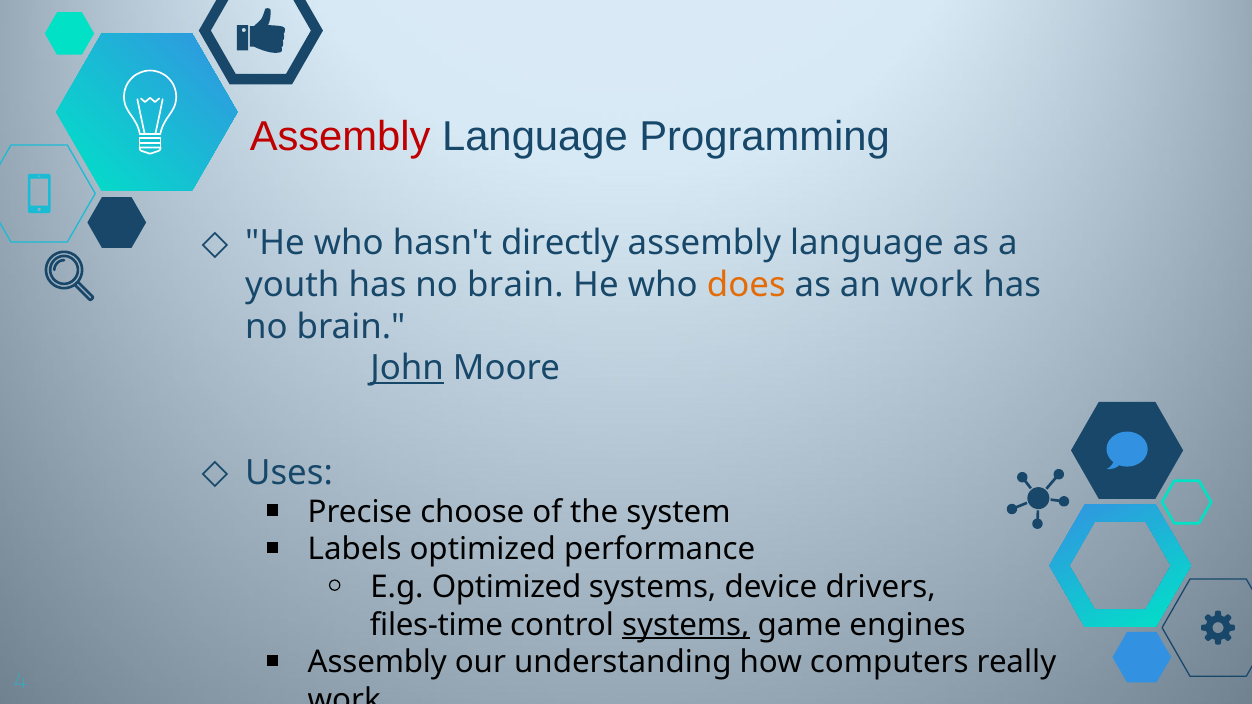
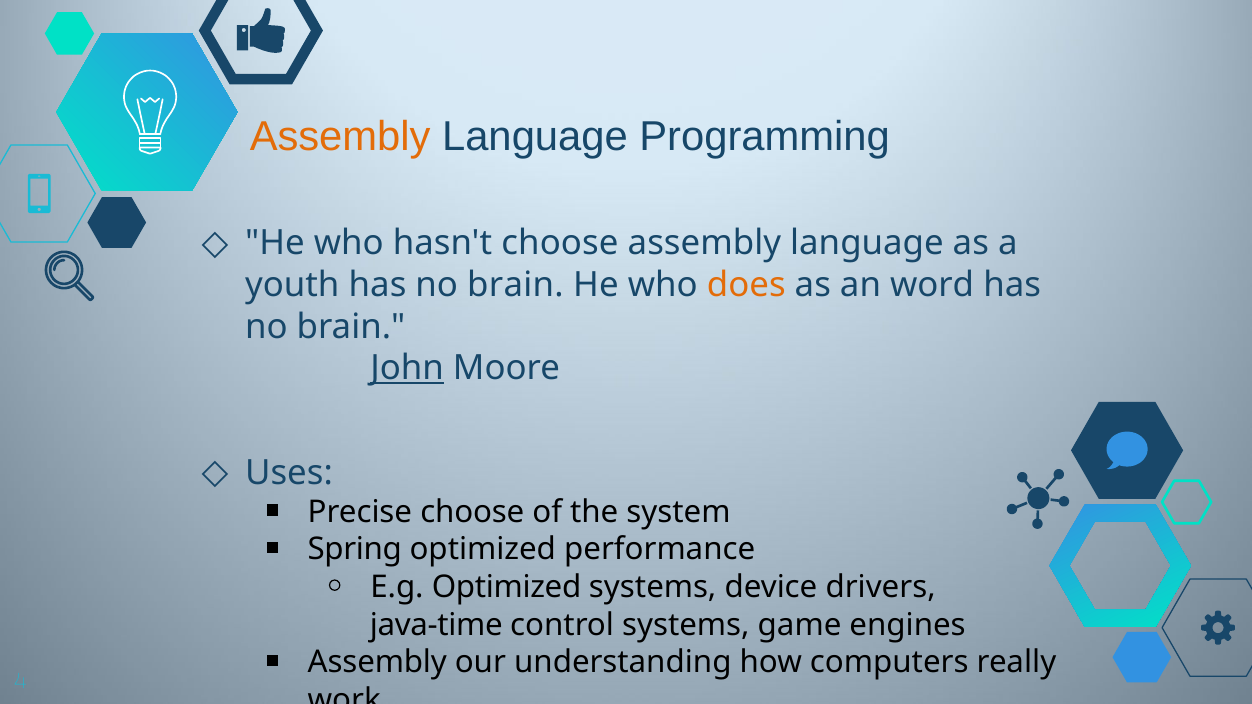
Assembly colour: red -> orange (340, 136)
hasn't directly: directly -> choose (560, 243)
an work: work -> word (932, 285)
Labels: Labels -> Spring (355, 550)
files-time: files-time -> java-time (436, 625)
systems underline: present -> none (686, 625)
